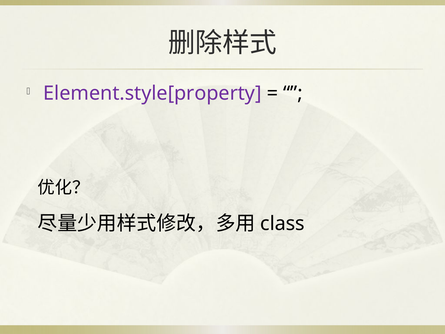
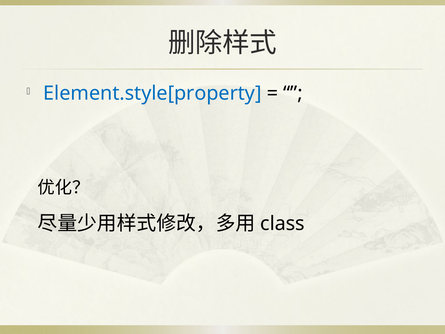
Element.style[property colour: purple -> blue (152, 93)
